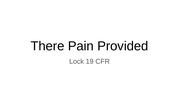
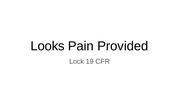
There: There -> Looks (48, 46)
